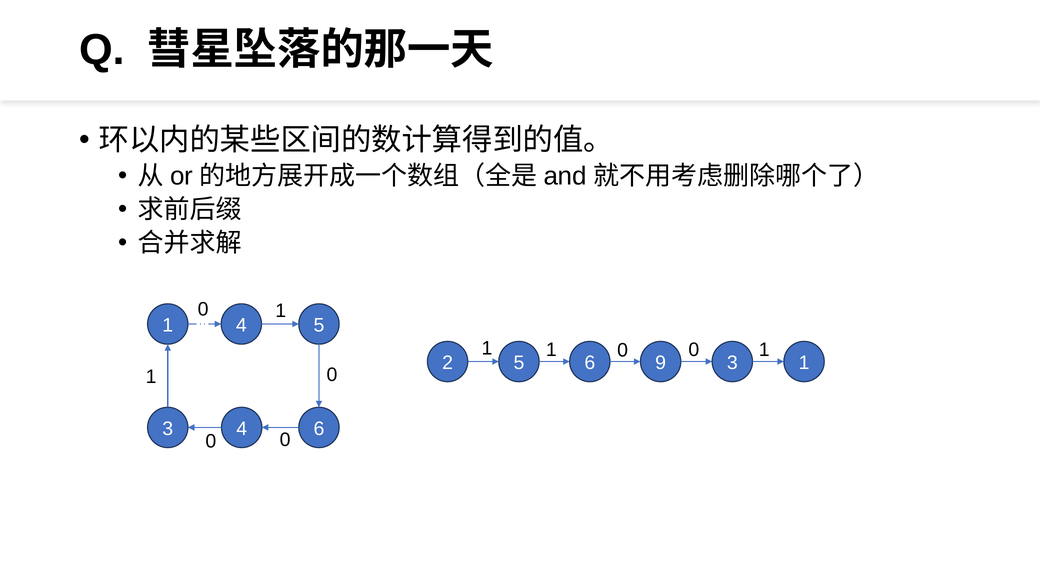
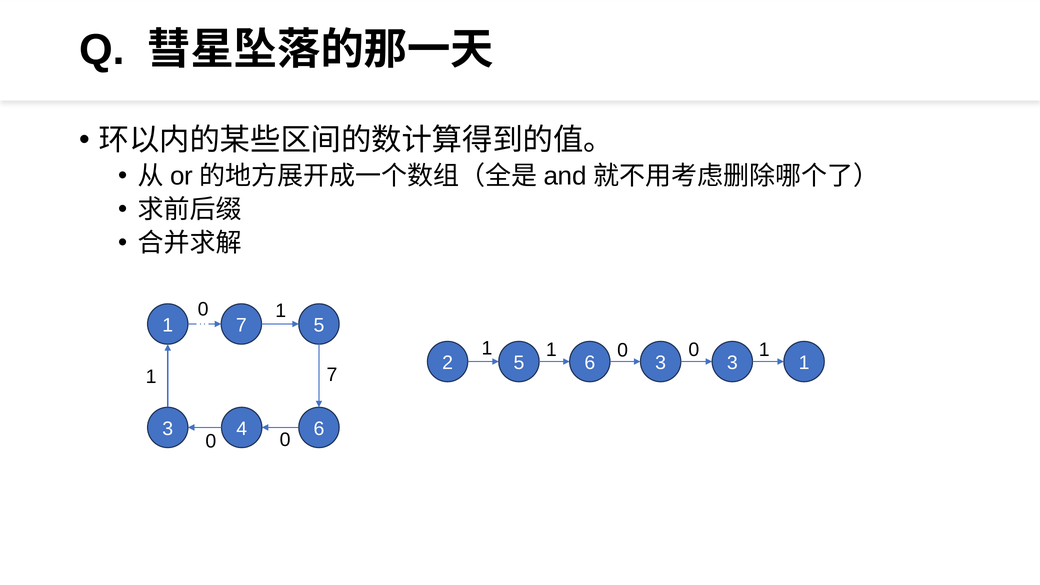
4: 4 -> 7 (241, 325)
2 9: 9 -> 3 (661, 363)
0: 0 -> 7 (332, 375)
